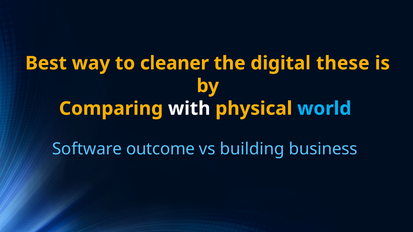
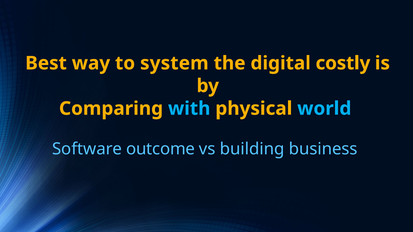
cleaner: cleaner -> system (174, 63)
these: these -> costly (343, 63)
with colour: white -> light blue (189, 109)
